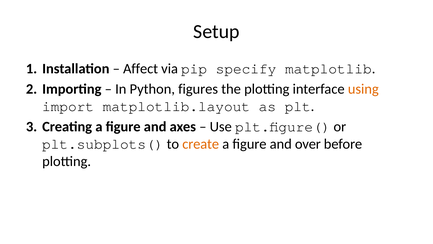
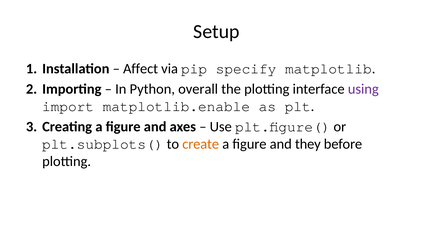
figures: figures -> overall (198, 89)
using colour: orange -> purple (363, 89)
matplotlib.layout: matplotlib.layout -> matplotlib.enable (177, 106)
over: over -> they (308, 144)
